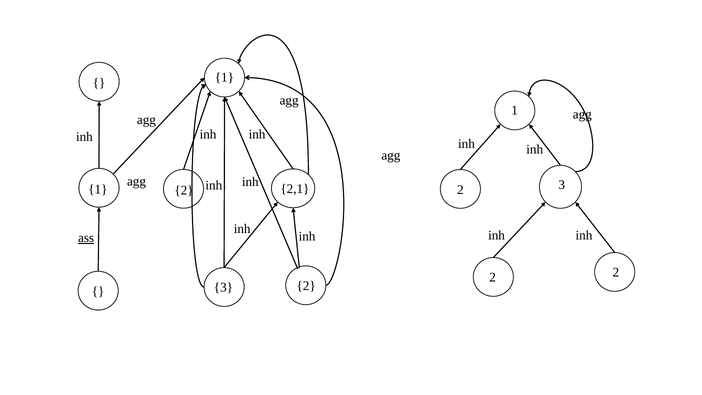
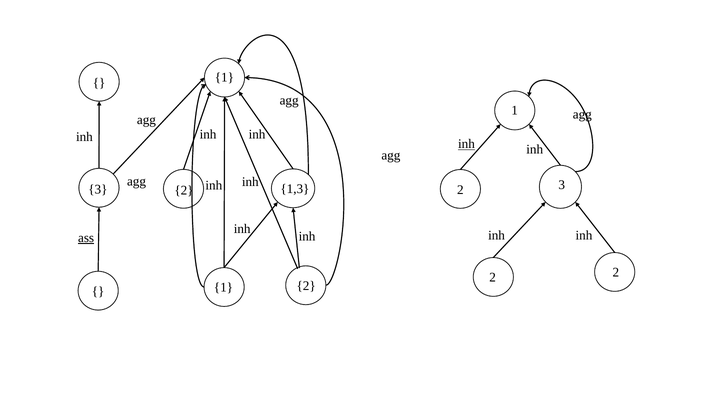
inh underline: none -> present (466, 144)
2,1: 2,1 -> 1,3 (295, 189)
1: 1 -> 3 (98, 189)
3: 3 -> 1 (223, 287)
